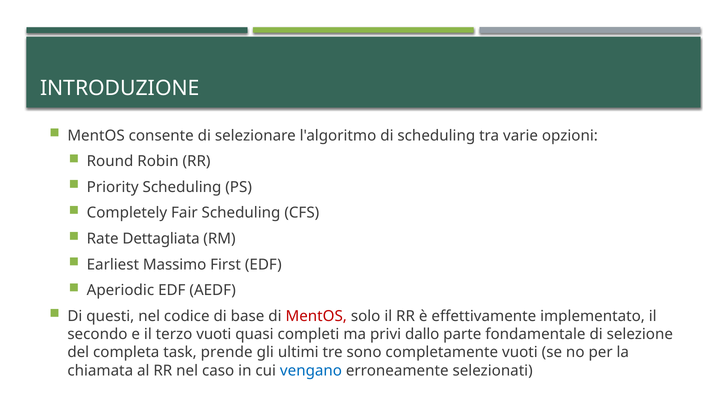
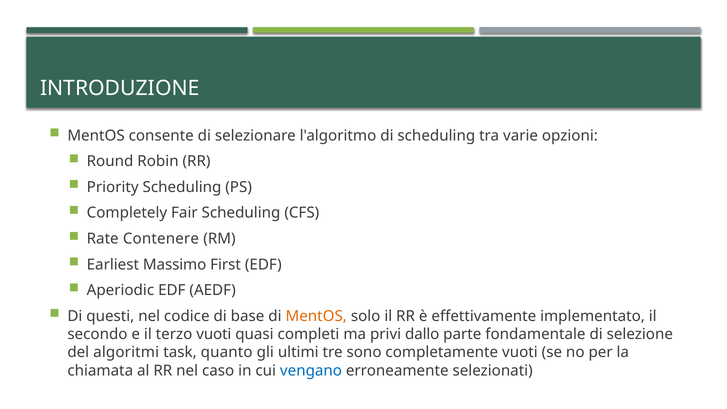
Dettagliata: Dettagliata -> Contenere (161, 239)
MentOS colour: red -> orange (316, 316)
completa: completa -> algoritmi (126, 352)
prende: prende -> quanto (227, 352)
